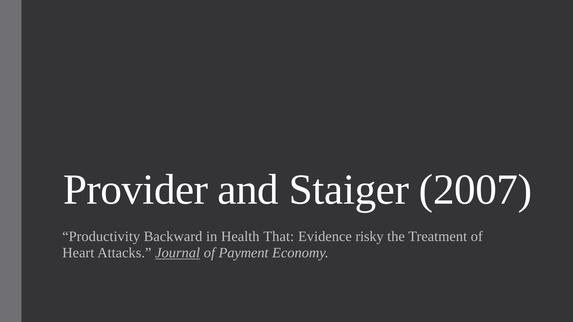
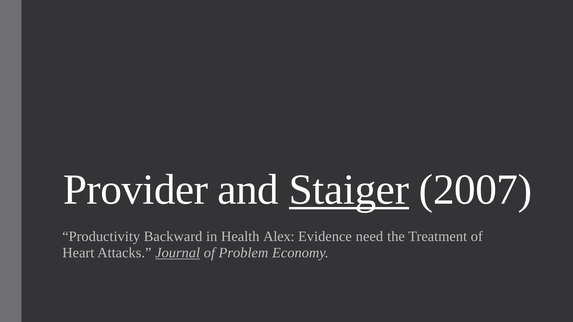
Staiger underline: none -> present (349, 190)
That: That -> Alex (279, 237)
risky: risky -> need (369, 237)
Payment: Payment -> Problem (243, 253)
